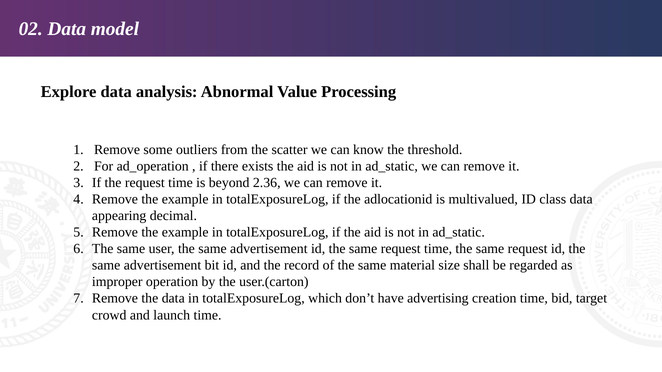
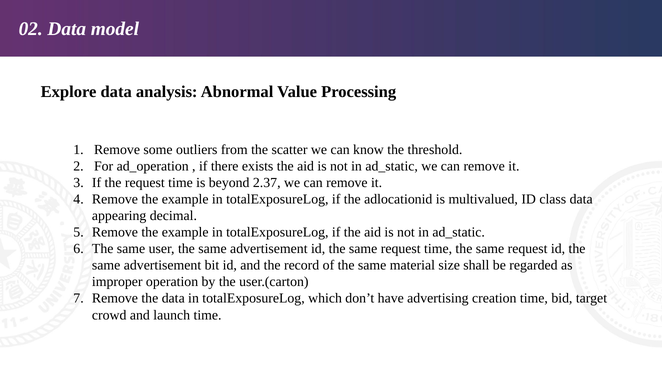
2.36: 2.36 -> 2.37 (267, 183)
